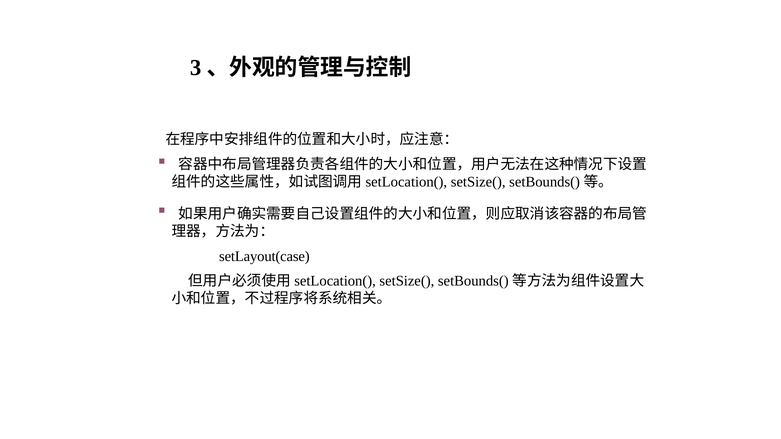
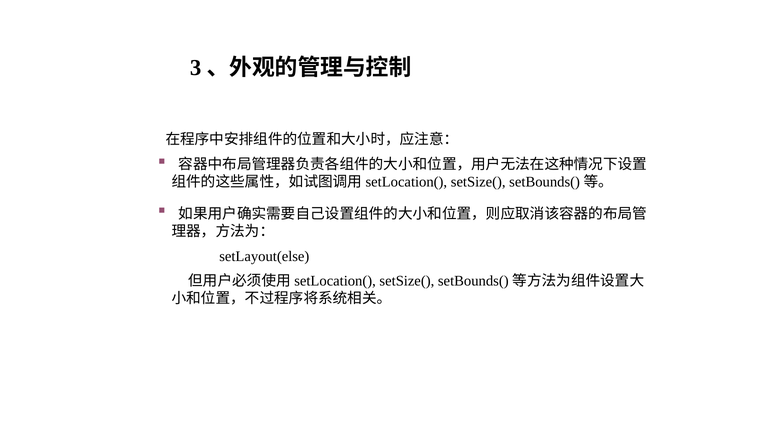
setLayout(case: setLayout(case -> setLayout(else (264, 256)
